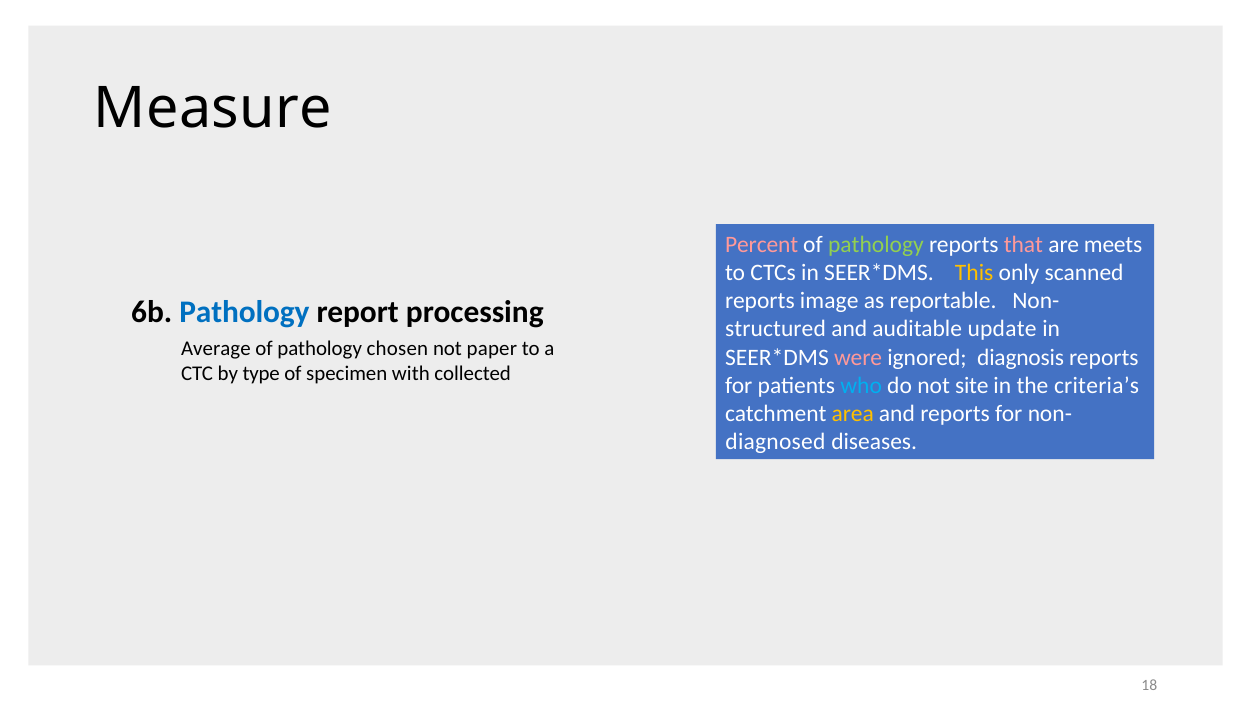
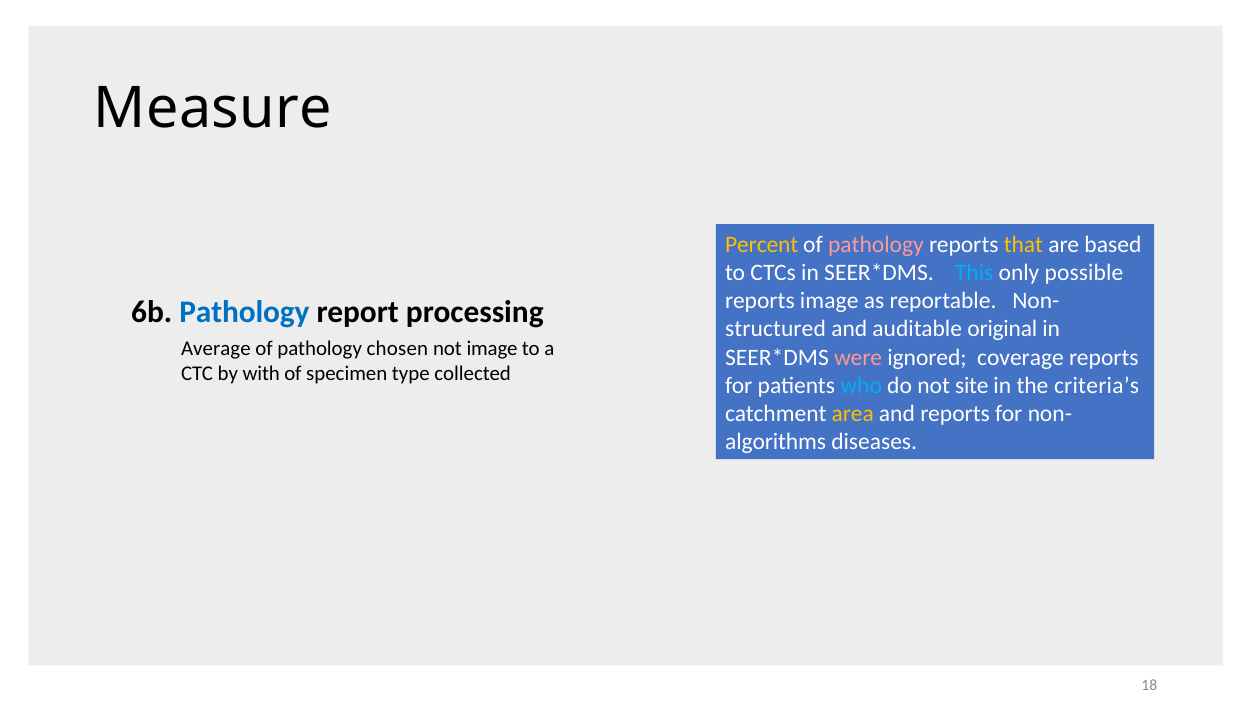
Percent colour: pink -> yellow (762, 244)
pathology colour: light green -> pink (876, 244)
that colour: pink -> yellow (1023, 244)
meets: meets -> based (1113, 244)
This colour: yellow -> light blue (974, 273)
scanned: scanned -> possible (1084, 273)
update: update -> original (1002, 329)
not paper: paper -> image (492, 348)
diagnosis: diagnosis -> coverage (1020, 357)
type: type -> with (261, 373)
with: with -> type (411, 373)
diagnosed: diagnosed -> algorithms (776, 442)
